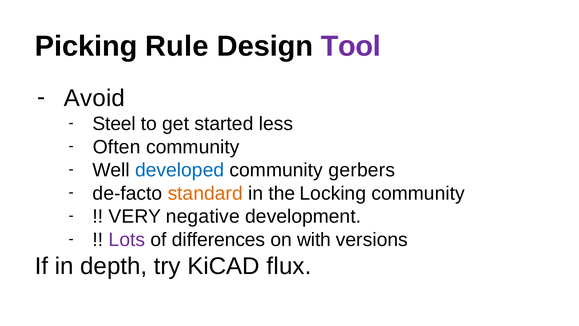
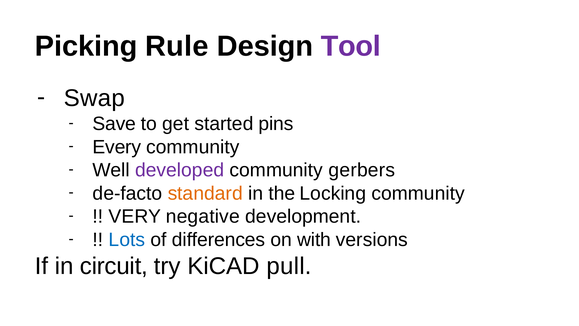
Avoid: Avoid -> Swap (94, 98)
Steel: Steel -> Save (114, 124)
less: less -> pins (276, 124)
Often: Often -> Every (117, 147)
developed colour: blue -> purple (180, 170)
Lots colour: purple -> blue (127, 239)
depth: depth -> circuit (114, 266)
flux: flux -> pull (289, 266)
